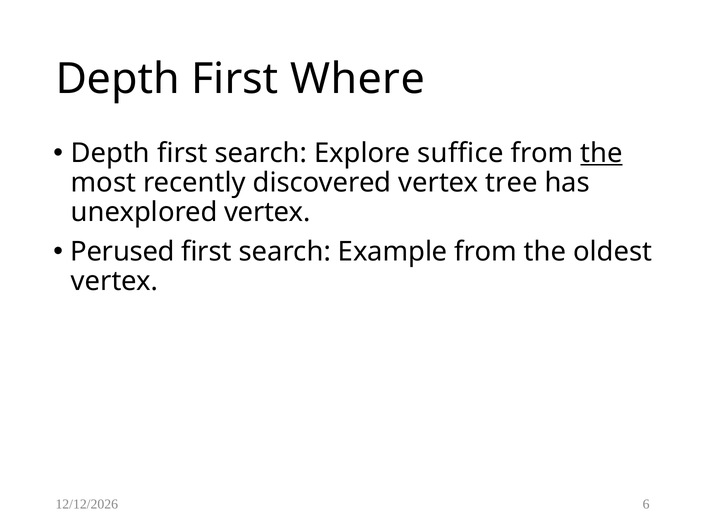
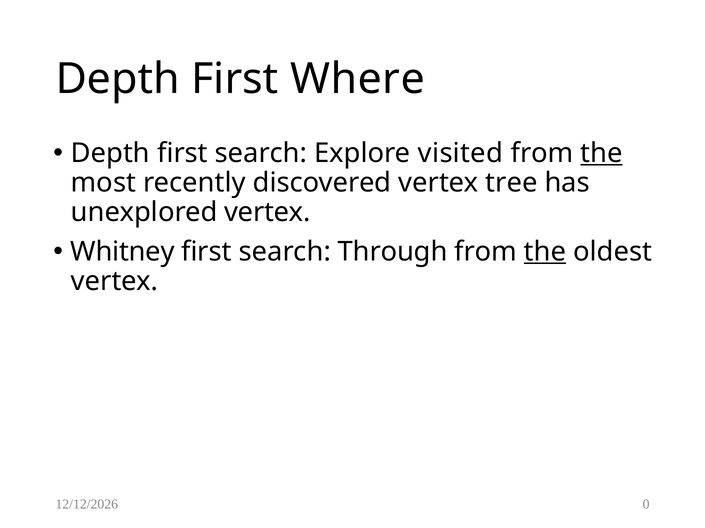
suffice: suffice -> visited (461, 153)
Perused: Perused -> Whitney (123, 252)
Example: Example -> Through (393, 252)
the underline: none -> present (545, 252)
6: 6 -> 0 (646, 505)
